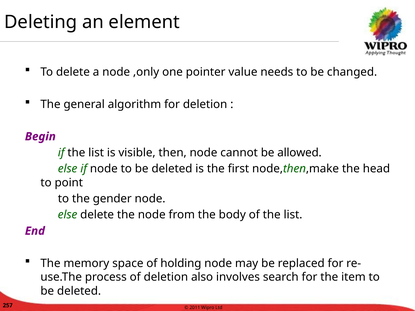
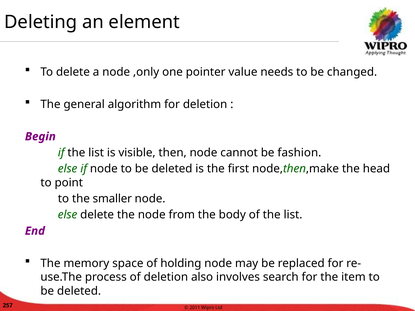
allowed: allowed -> fashion (299, 153)
gender: gender -> smaller (112, 199)
